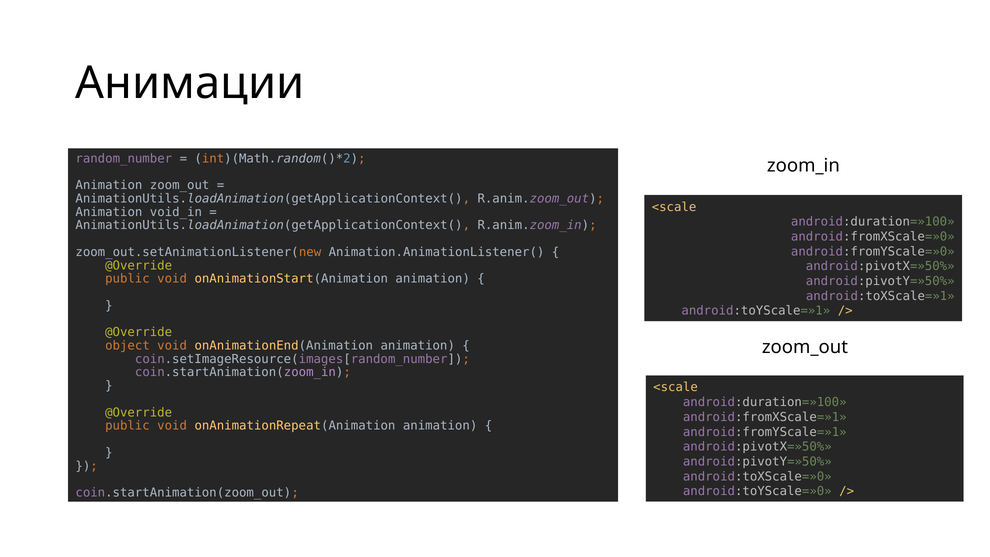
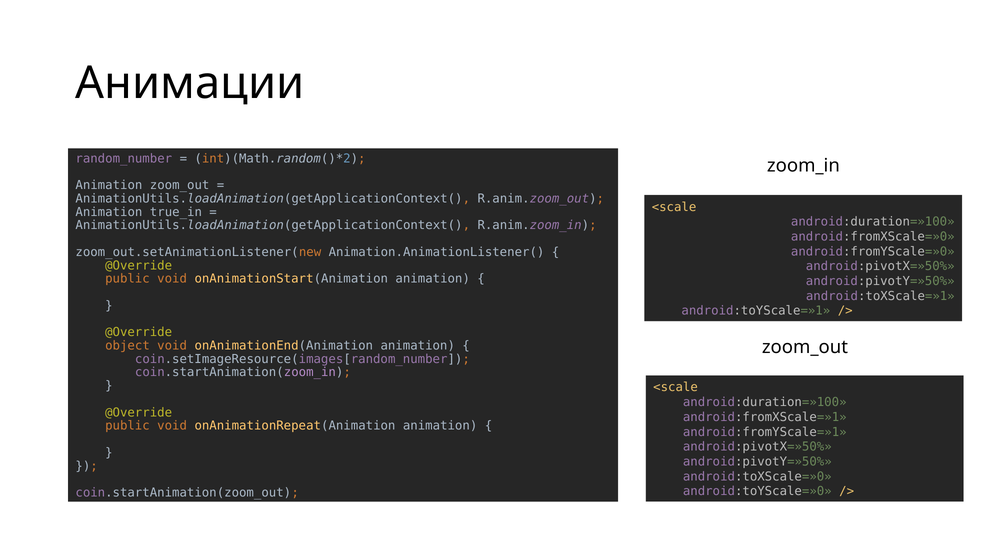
void_in: void_in -> true_in (176, 212)
